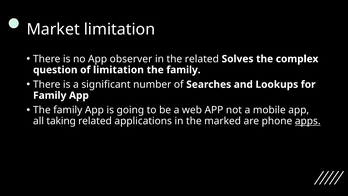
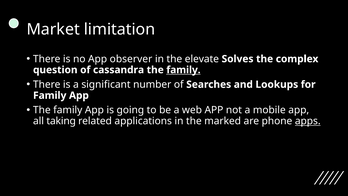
the related: related -> elevate (202, 59)
of limitation: limitation -> cassandra (119, 70)
family underline: none -> present (183, 70)
